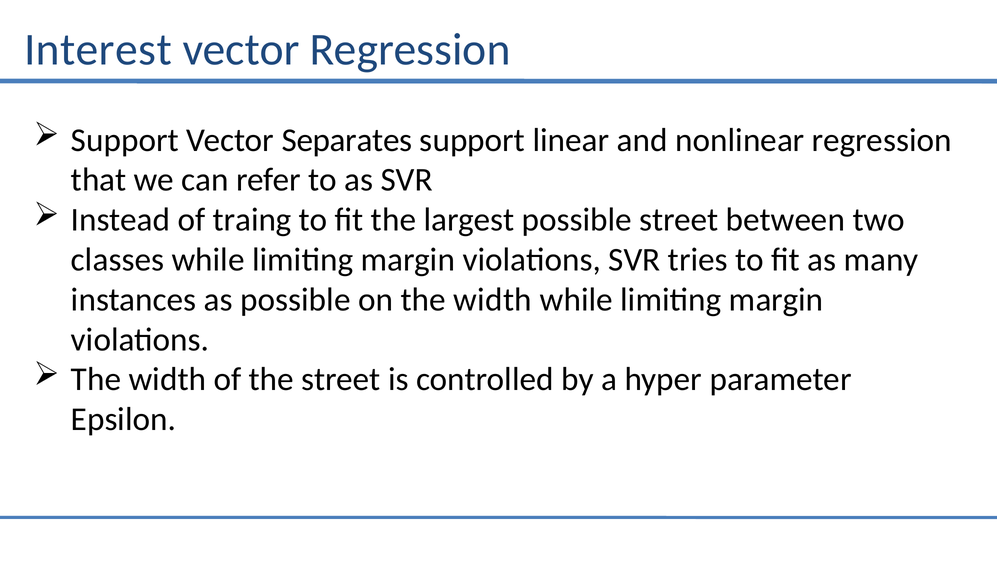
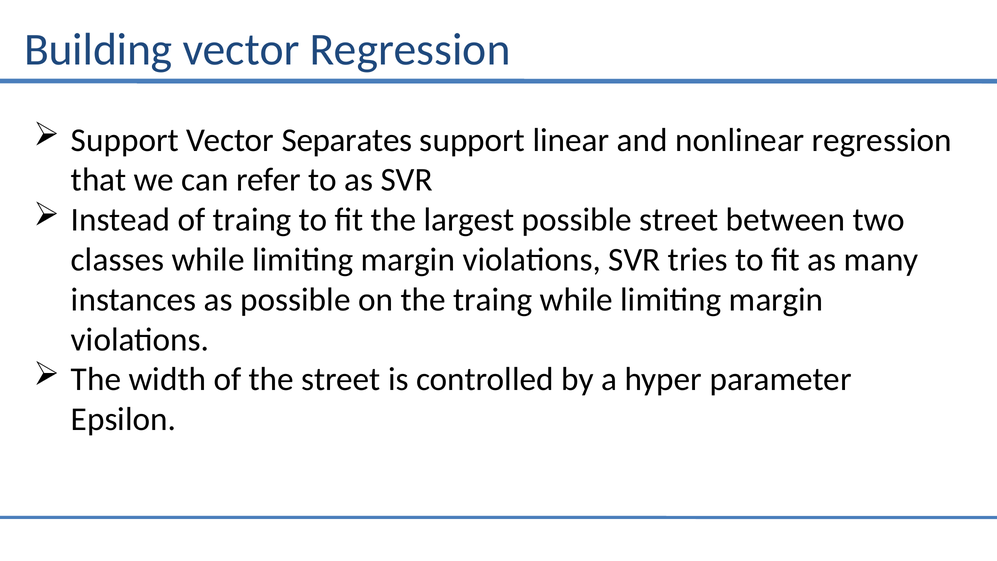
Interest: Interest -> Building (98, 50)
on the width: width -> traing (493, 300)
